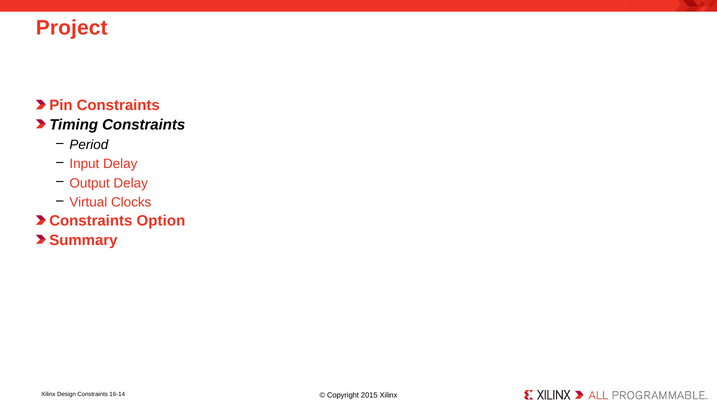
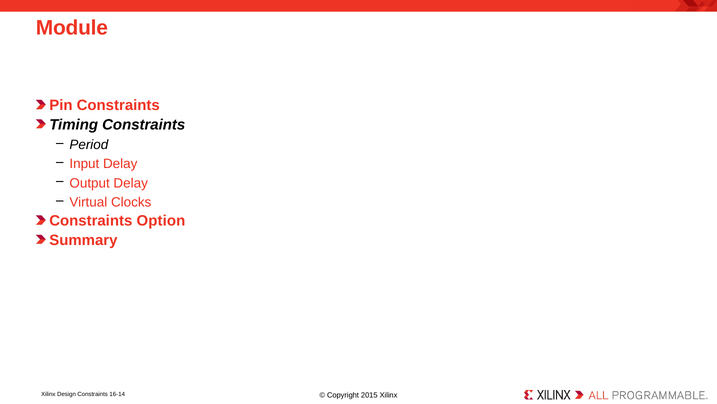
Project: Project -> Module (72, 28)
